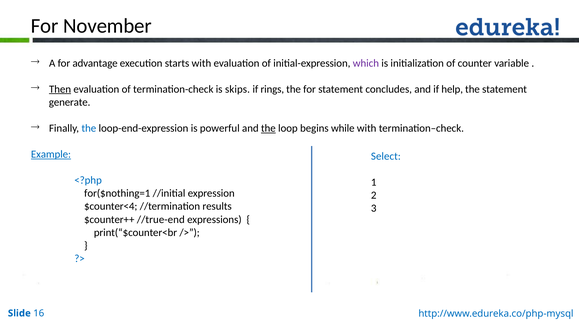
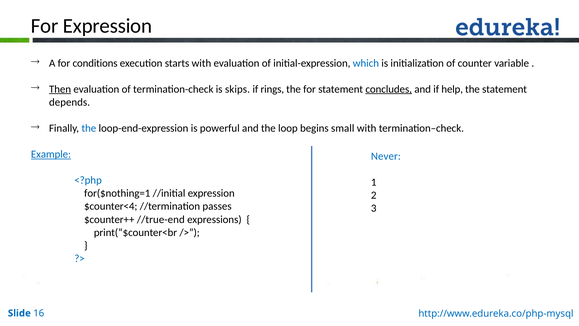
For November: November -> Expression (108, 26)
advantage: advantage -> conditions (95, 63)
which colour: purple -> blue (366, 63)
concludes underline: none -> present (389, 89)
generate: generate -> depends (70, 102)
the underline: present -> none (268, 128)
while: while -> small (343, 128)
Select: Select -> Never (386, 156)
results: results -> passes (217, 206)
